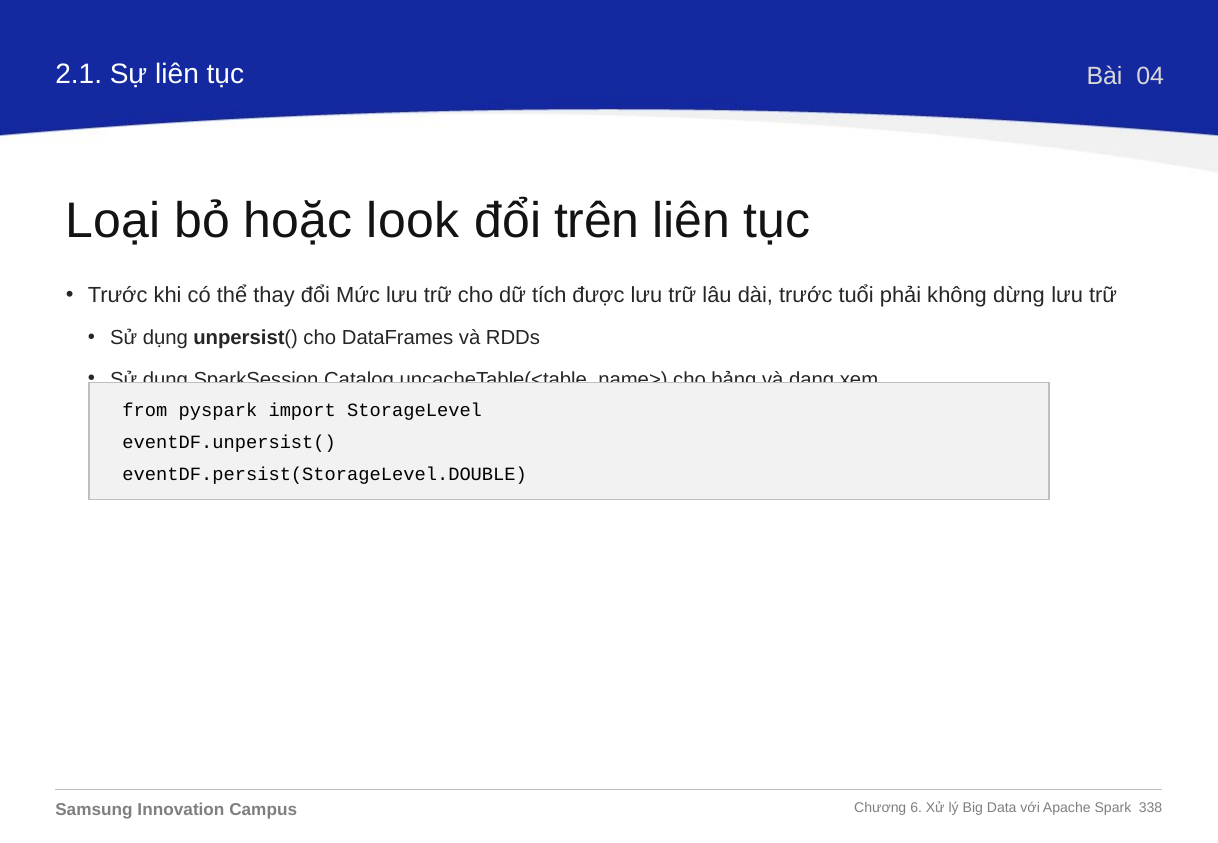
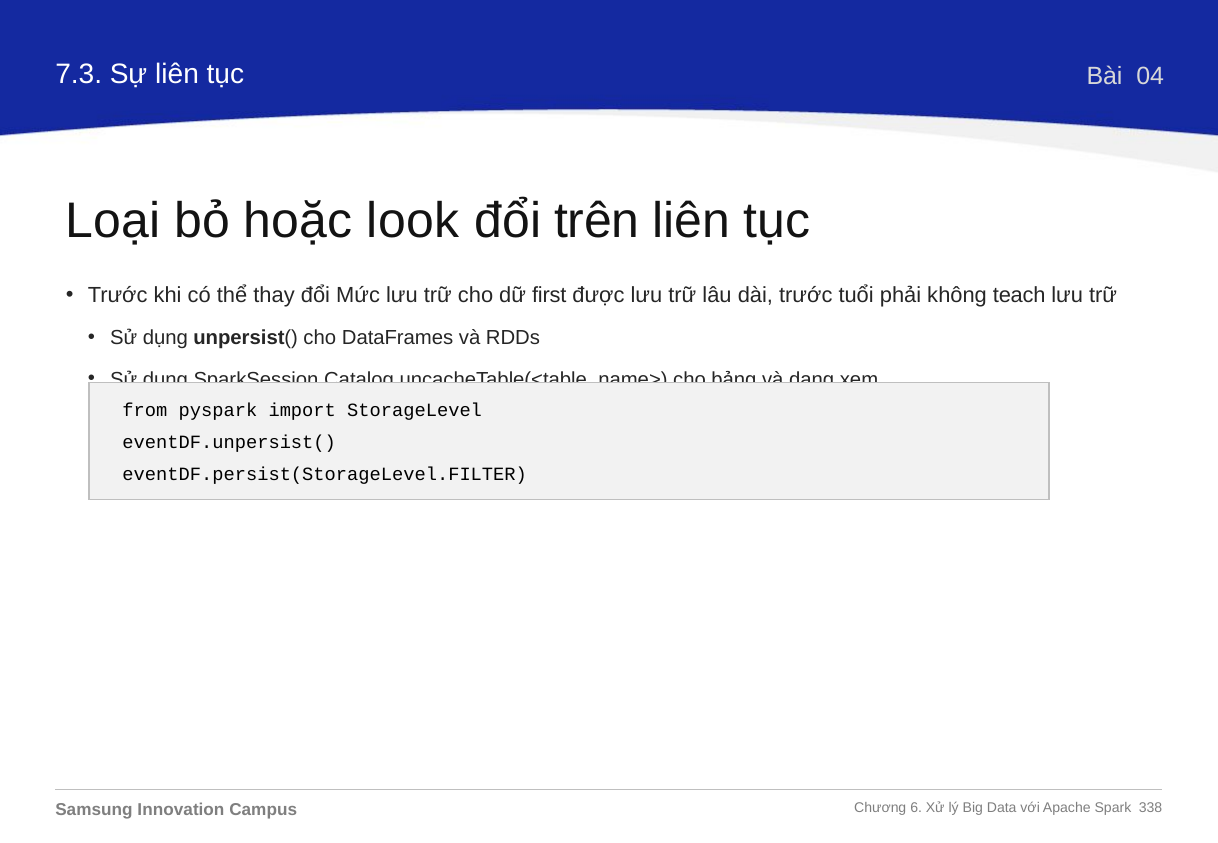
2.1: 2.1 -> 7.3 (79, 74)
tích: tích -> first (549, 296)
dừng: dừng -> teach (1019, 296)
eventDF.persist(StorageLevel.DOUBLE: eventDF.persist(StorageLevel.DOUBLE -> eventDF.persist(StorageLevel.FILTER (325, 474)
